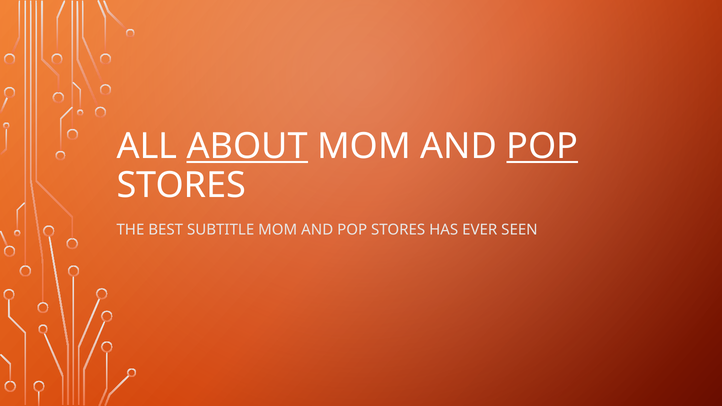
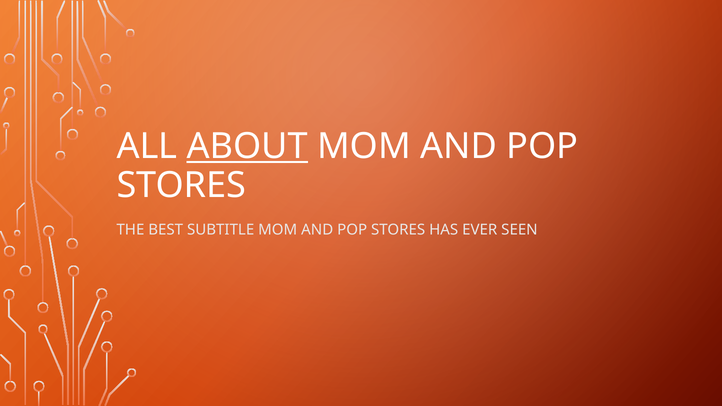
POP underline: present -> none (542, 146)
